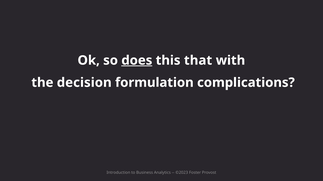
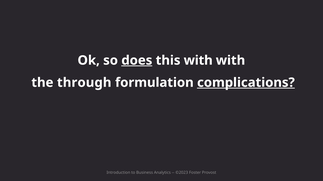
this that: that -> with (198, 61)
decision: decision -> through (84, 83)
complications underline: none -> present (246, 83)
